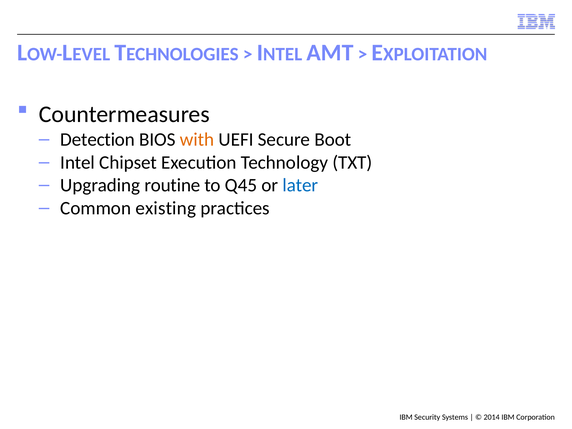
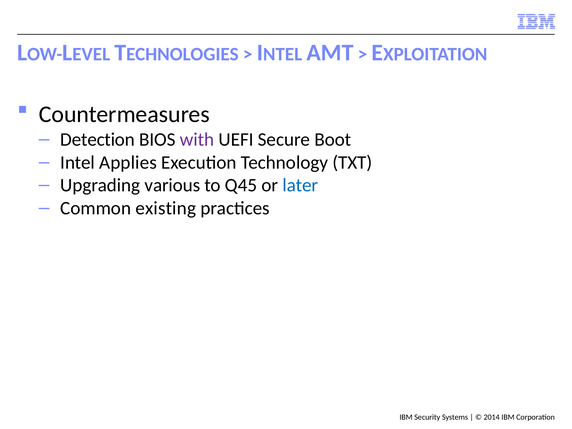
with colour: orange -> purple (197, 140)
Chipset: Chipset -> Applies (128, 162)
routine: routine -> various (172, 185)
